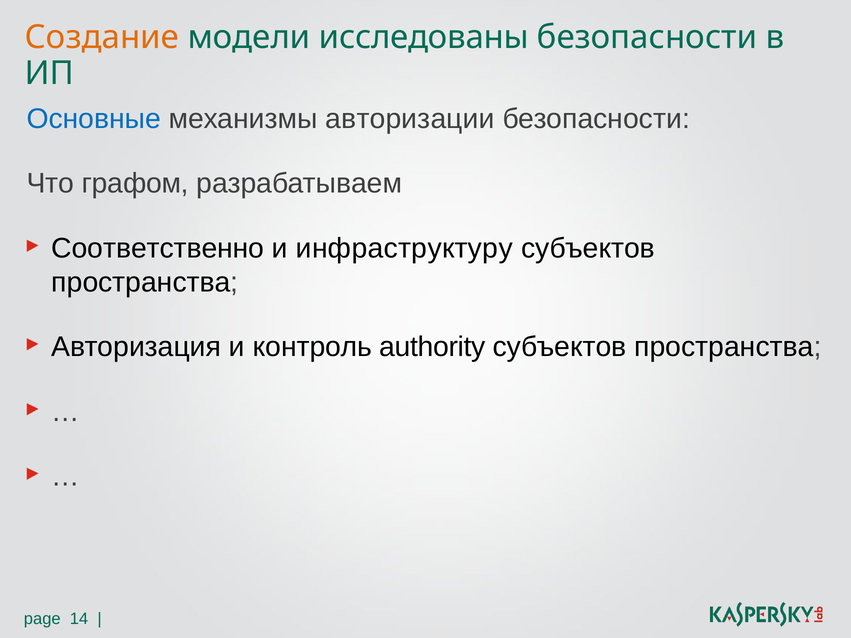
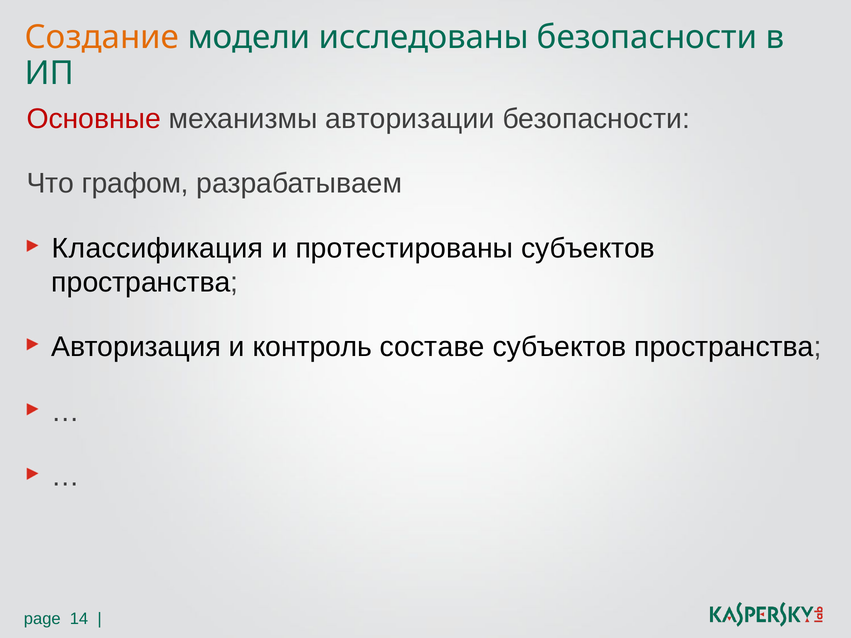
Основные colour: blue -> red (94, 119)
Соответственно: Соответственно -> Классификация (158, 248)
инфраструктуру: инфраструктуру -> протестированы (404, 248)
authority: authority -> составе (432, 347)
